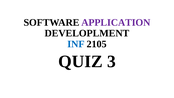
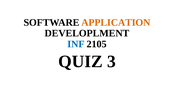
APPLICATION colour: purple -> orange (116, 22)
